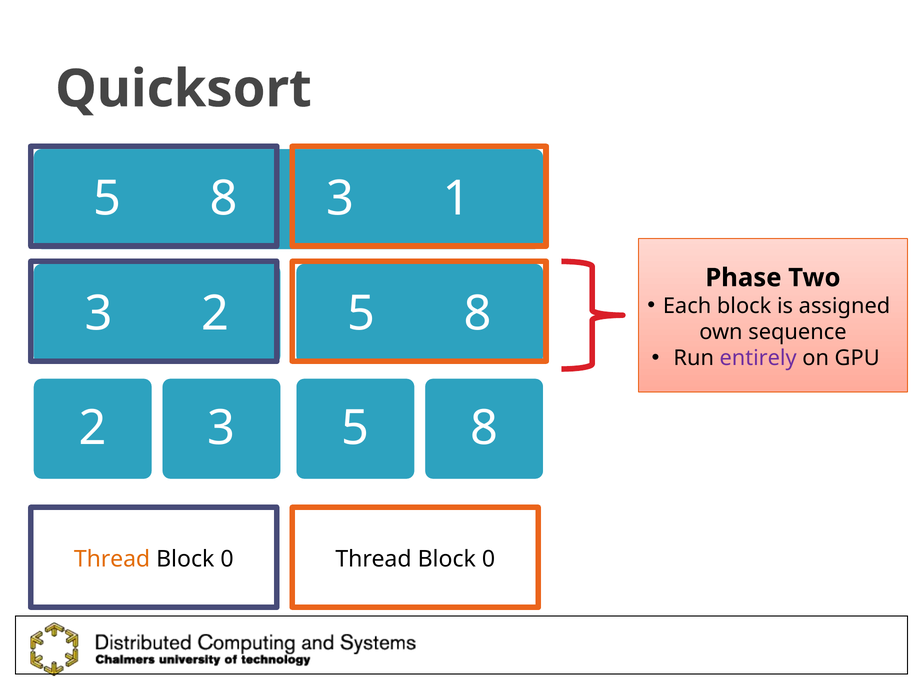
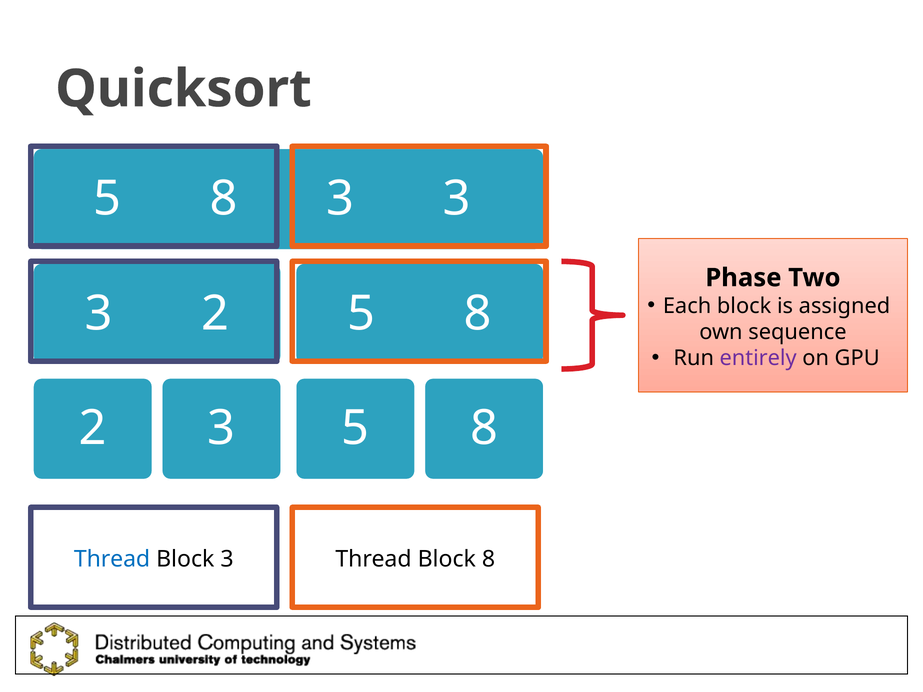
8 3 1: 1 -> 3 (457, 199)
Thread colour: orange -> blue (112, 559)
0: 0 -> 3 (227, 559)
0: 0 -> 8 (488, 559)
